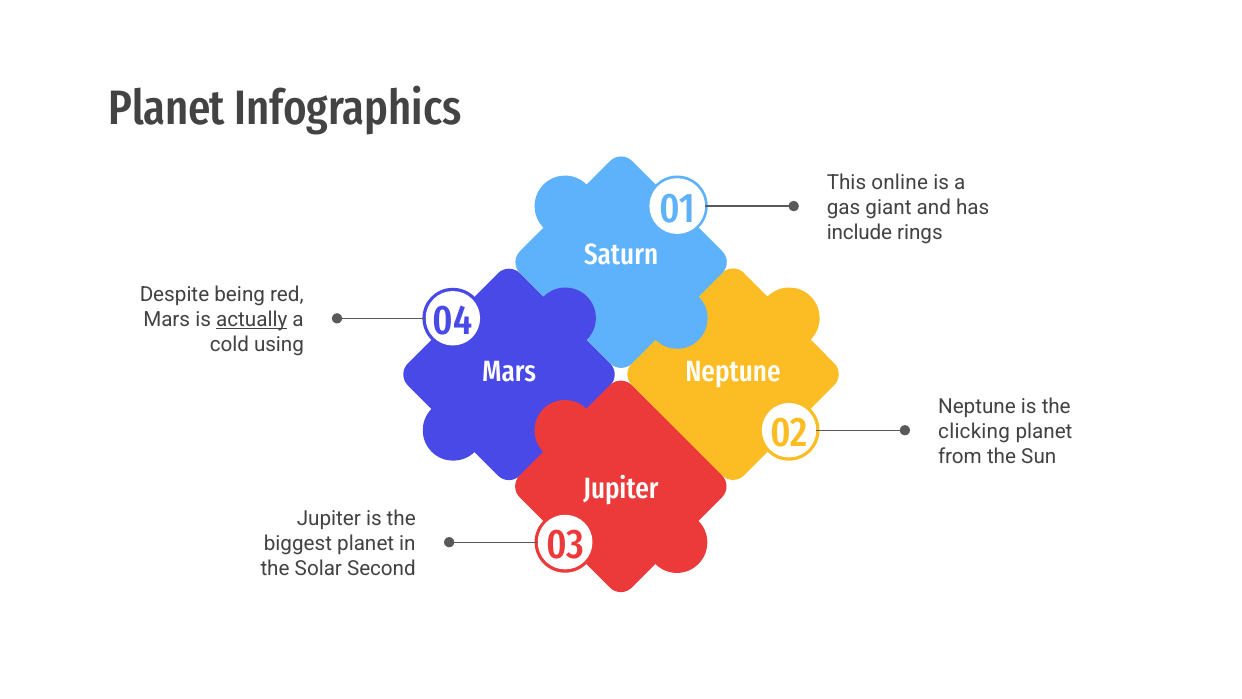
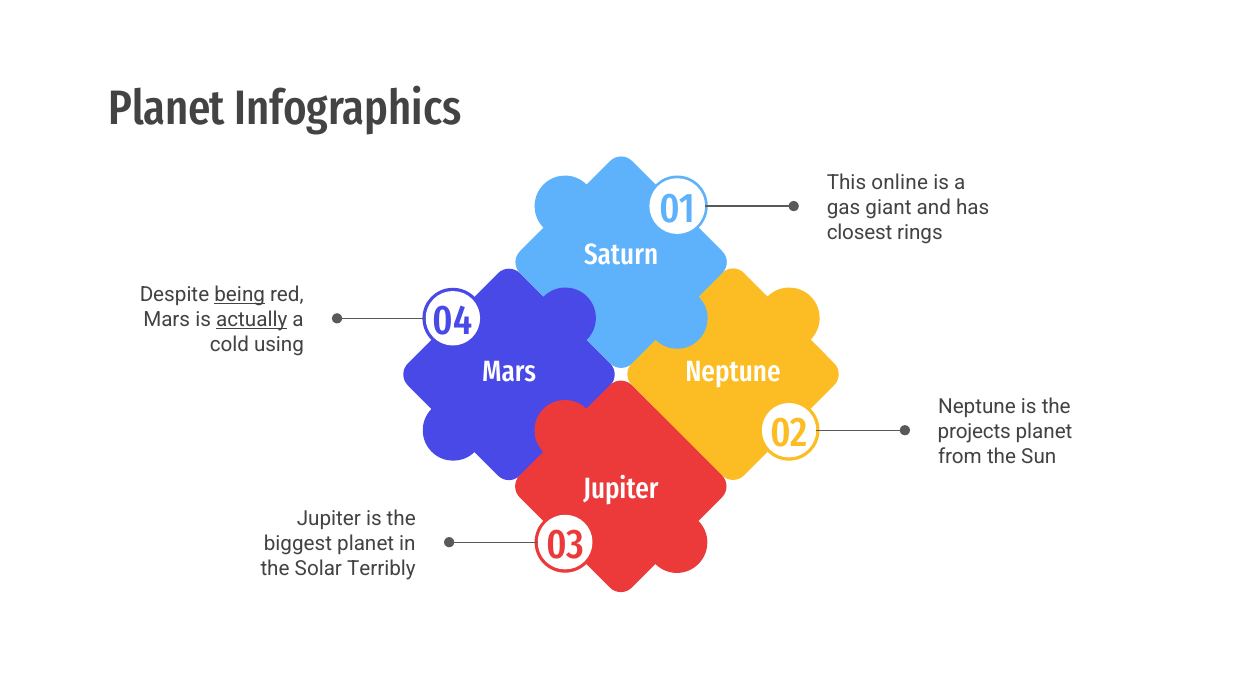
include: include -> closest (860, 232)
being underline: none -> present (240, 295)
clicking: clicking -> projects (974, 431)
Second: Second -> Terribly (381, 568)
